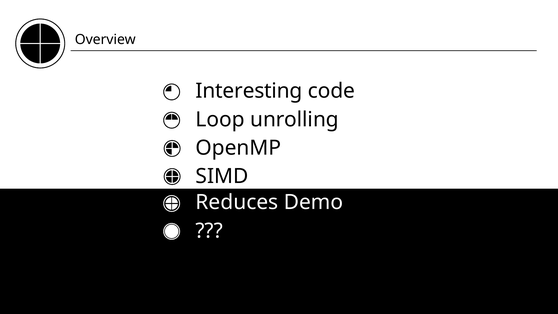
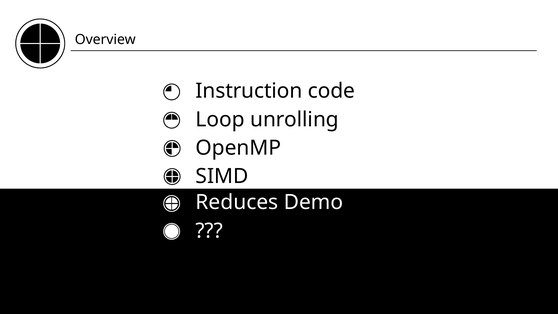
Interesting: Interesting -> Instruction (249, 91)
